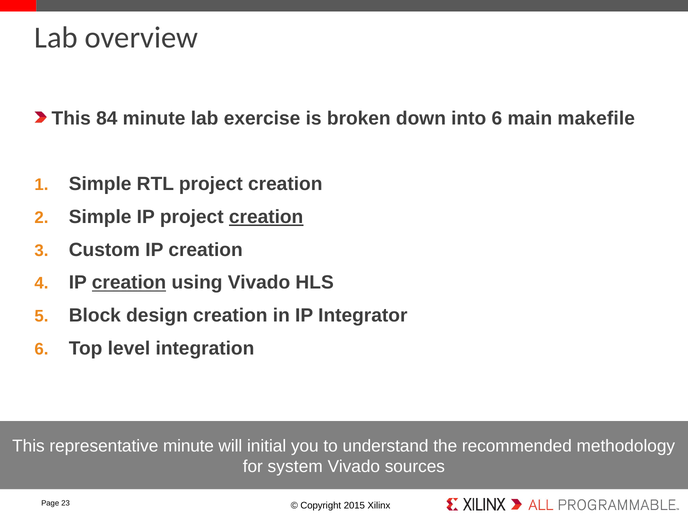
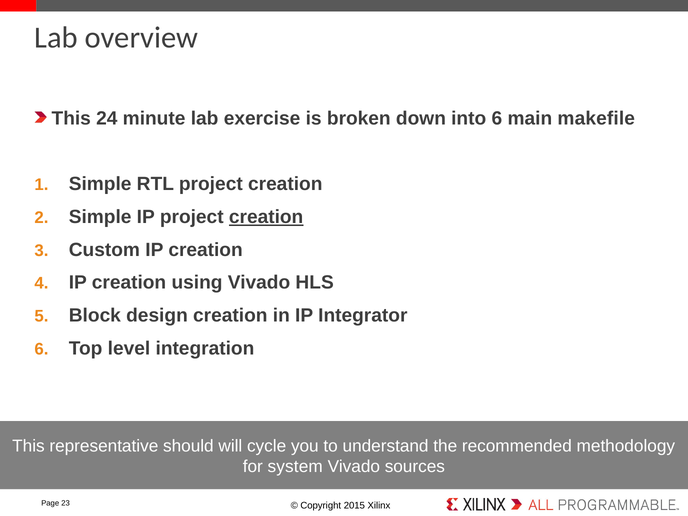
84: 84 -> 24 (107, 118)
creation underline: present -> none (129, 283)
representative minute: minute -> should (188, 446)
initial: initial -> cycle (267, 446)
